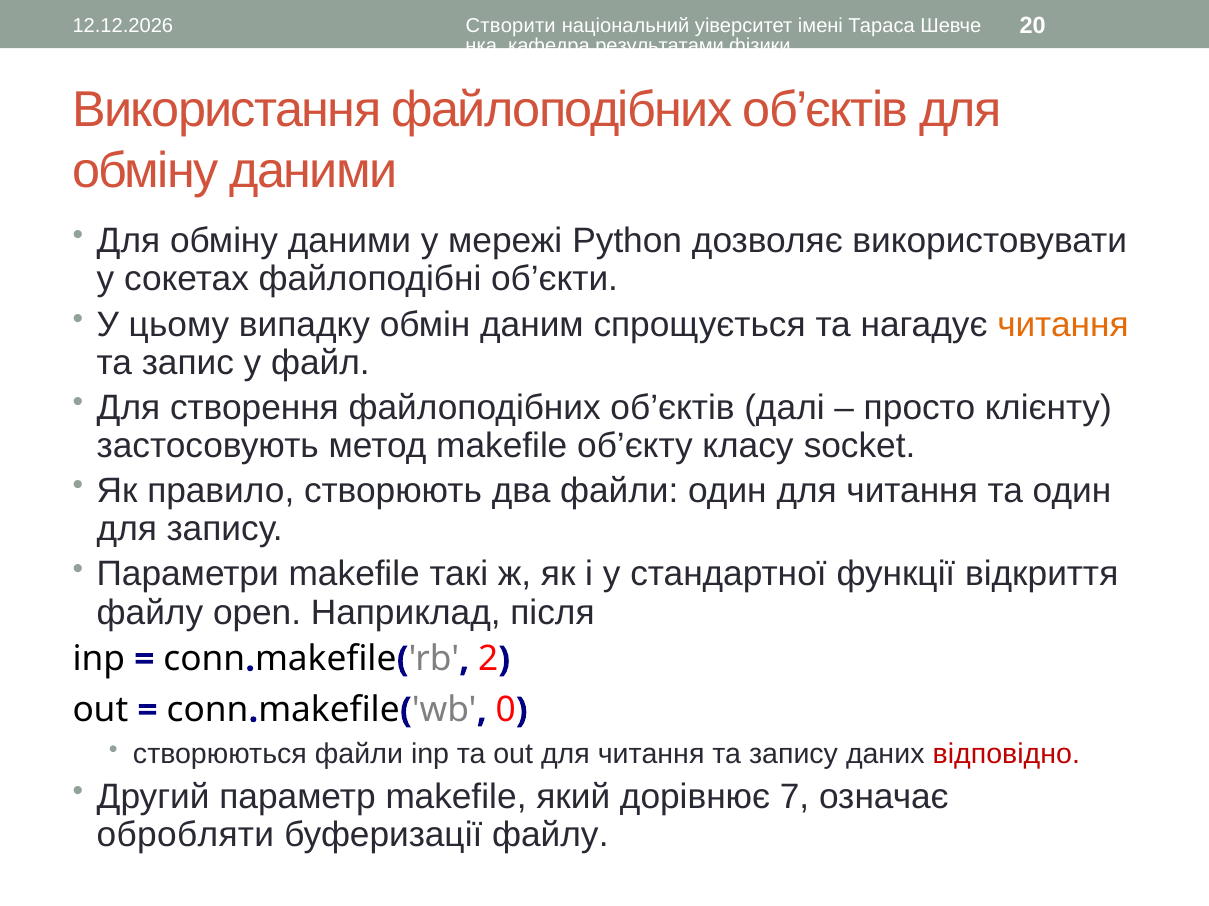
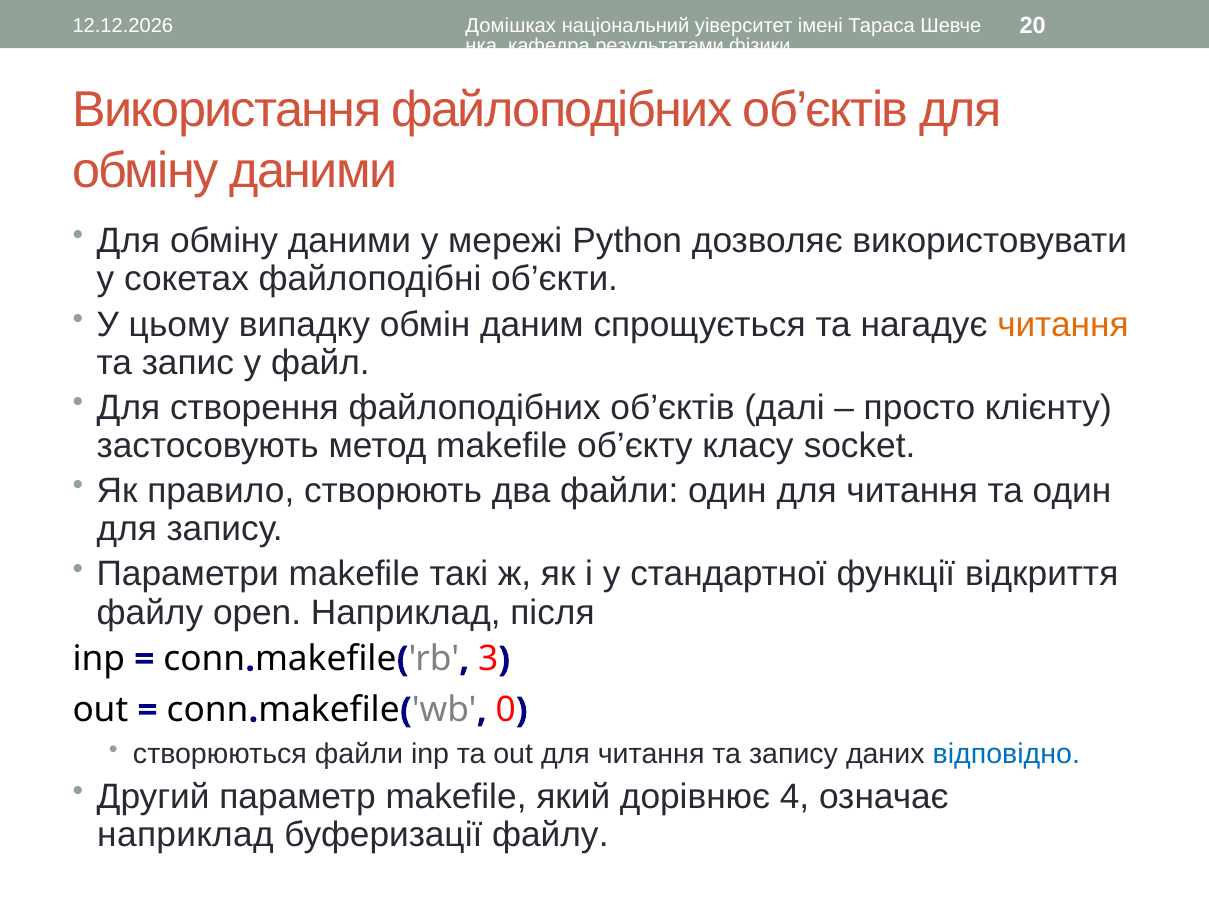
Створити: Створити -> Домішках (511, 26)
2: 2 -> 3 (488, 660)
відповідно colour: red -> blue (1006, 755)
7: 7 -> 4 (795, 797)
обробляти: обробляти -> наприклад (185, 835)
